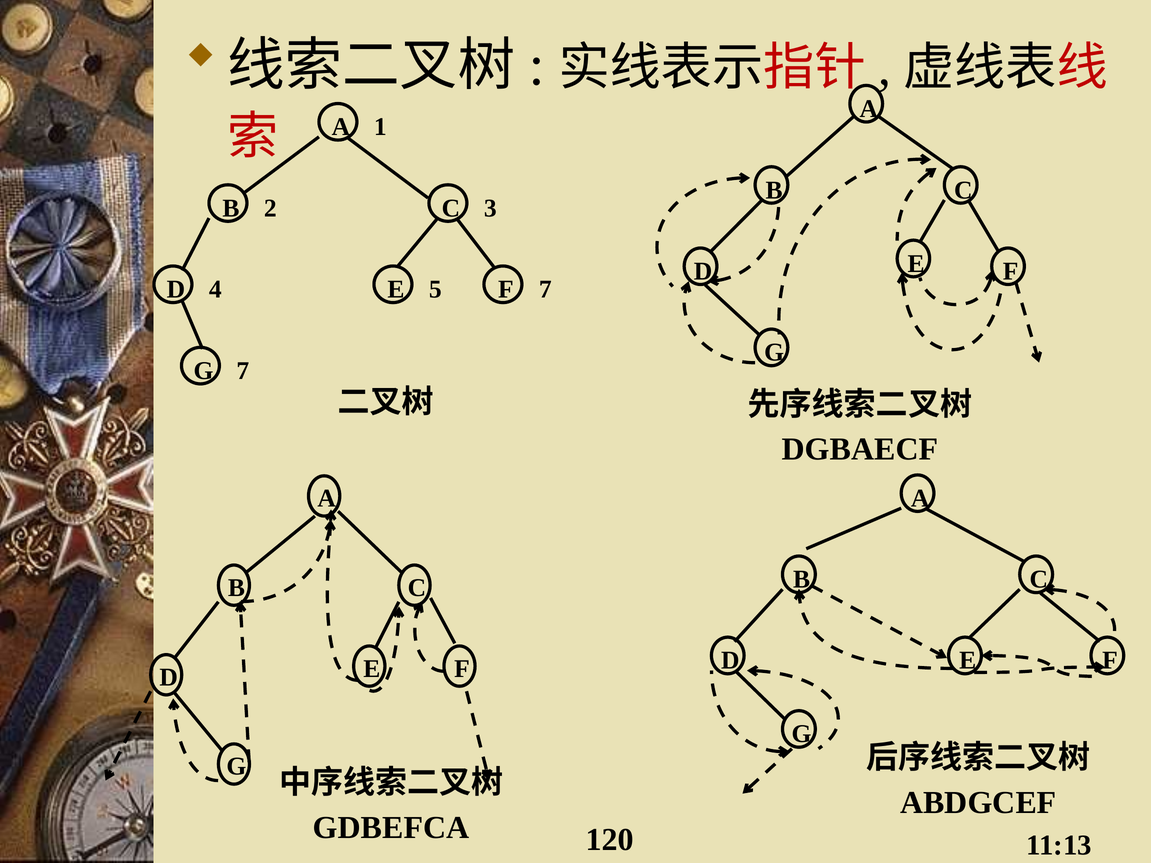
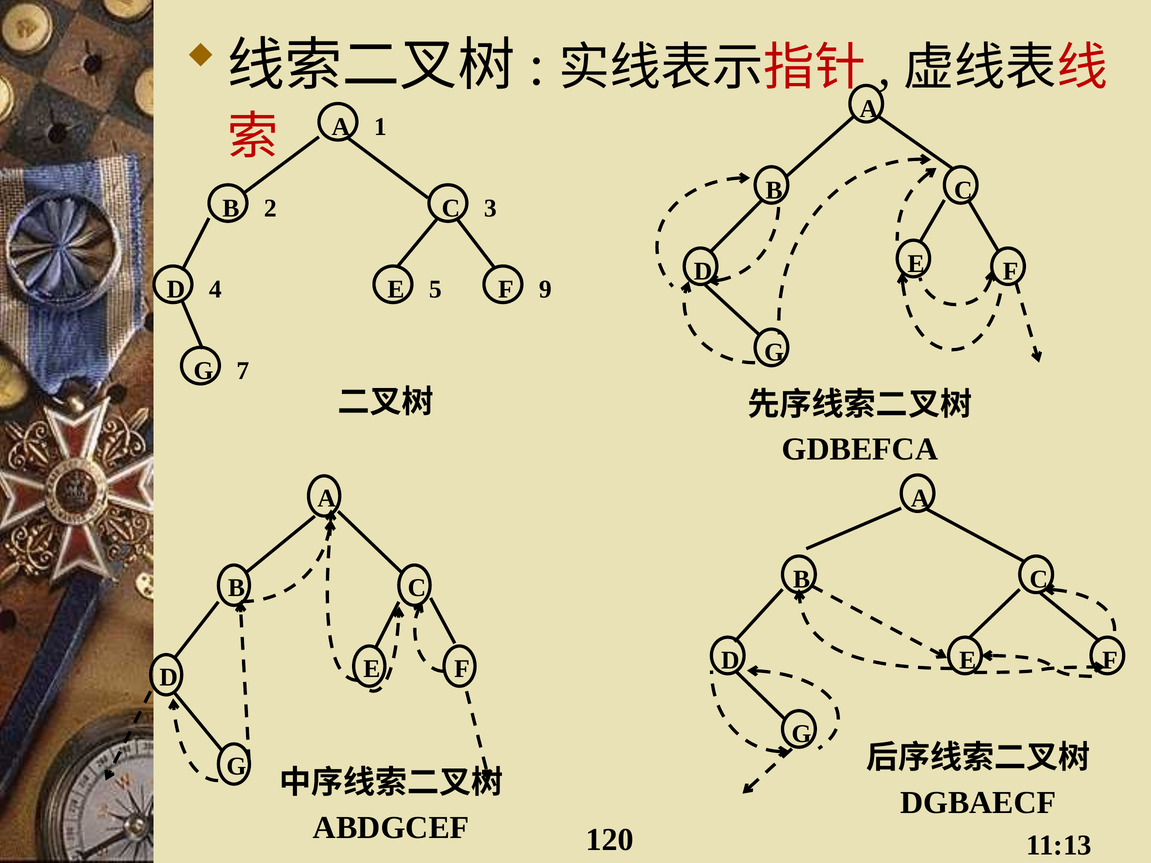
5 7: 7 -> 9 (545, 290)
DGBAECF: DGBAECF -> GDBEFCA (860, 449)
ABDGCEF: ABDGCEF -> DGBAECF (978, 803)
GDBEFCA: GDBEFCA -> ABDGCEF (391, 828)
